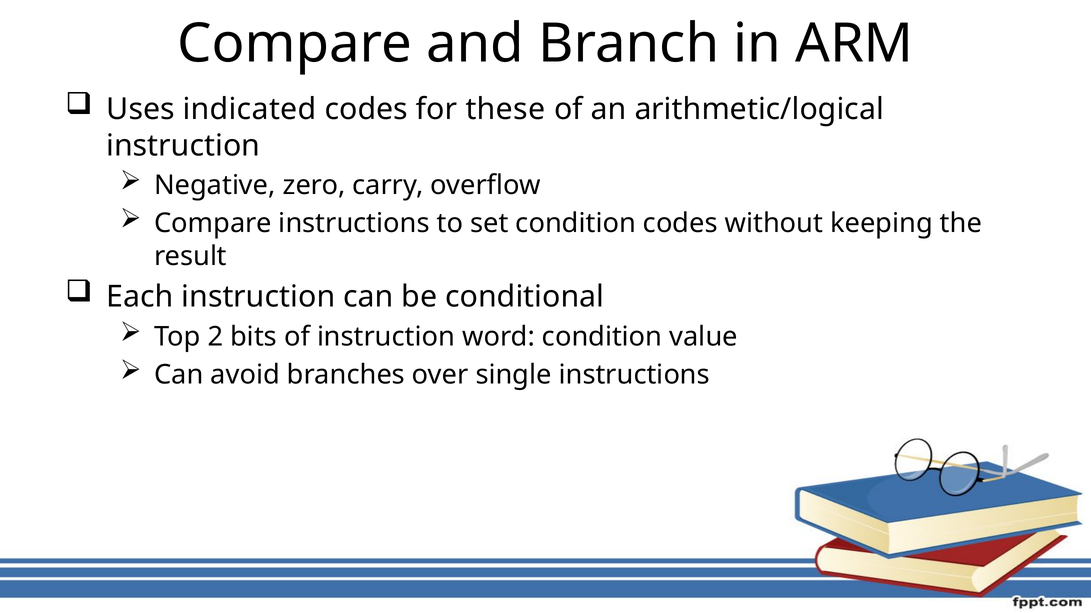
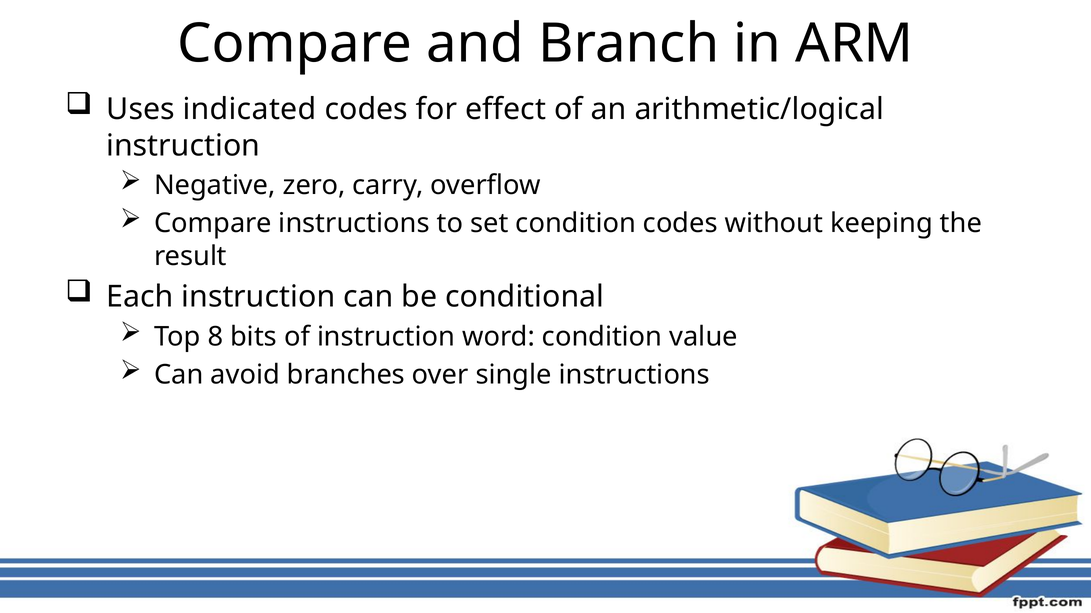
these: these -> effect (506, 109)
2: 2 -> 8 (215, 337)
